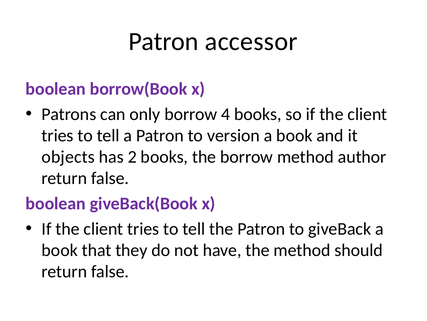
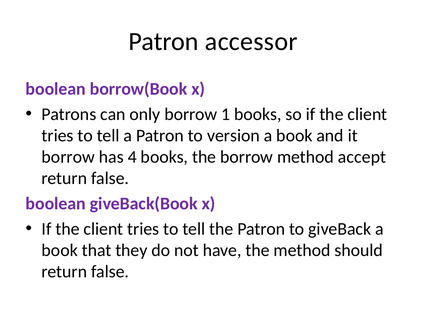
4: 4 -> 1 (226, 114)
objects: objects -> borrow (68, 157)
2: 2 -> 4 (132, 157)
author: author -> accept (362, 157)
